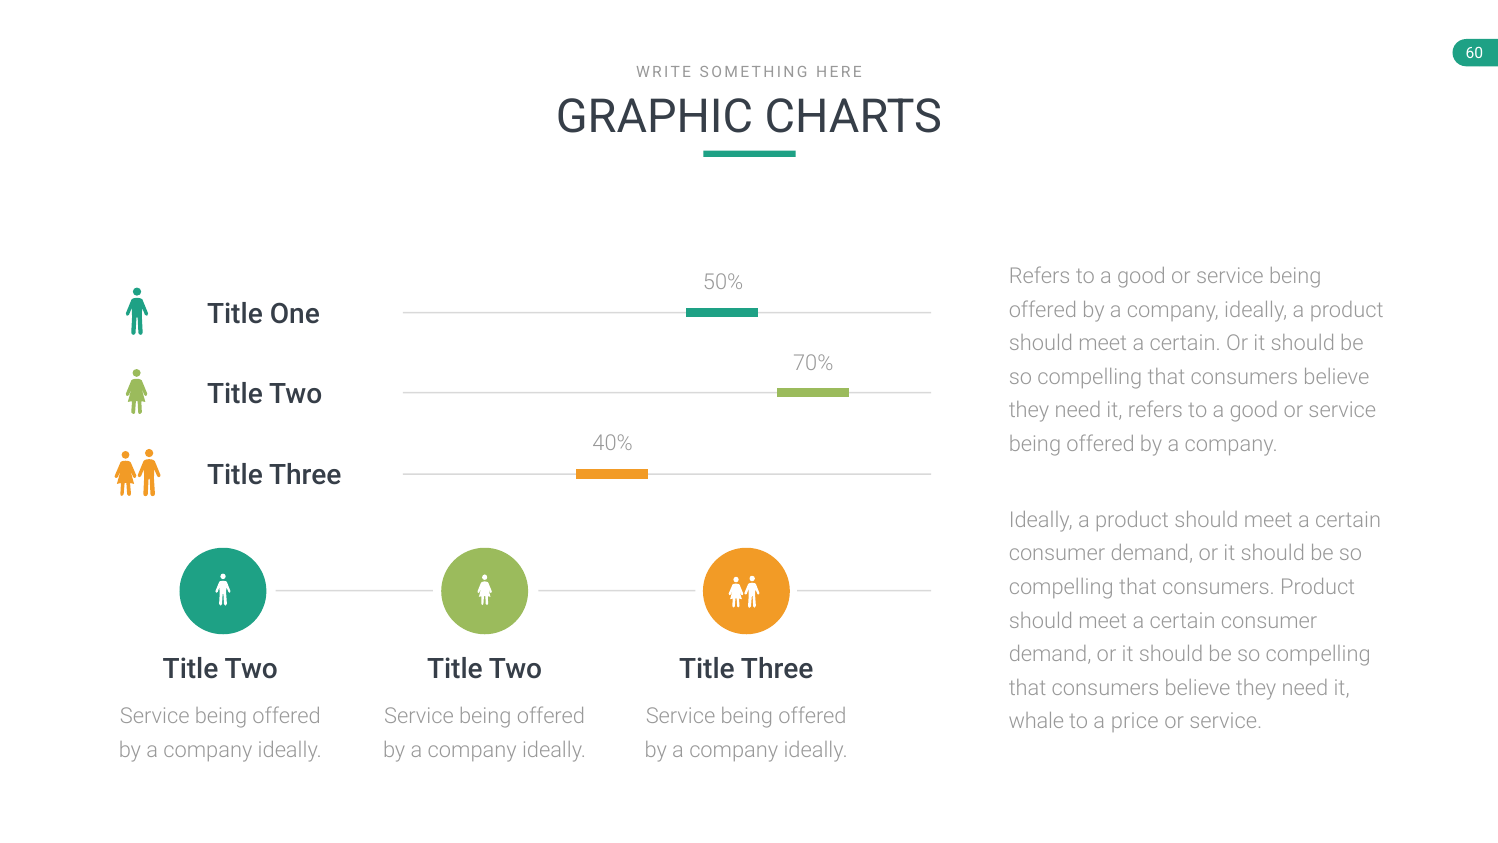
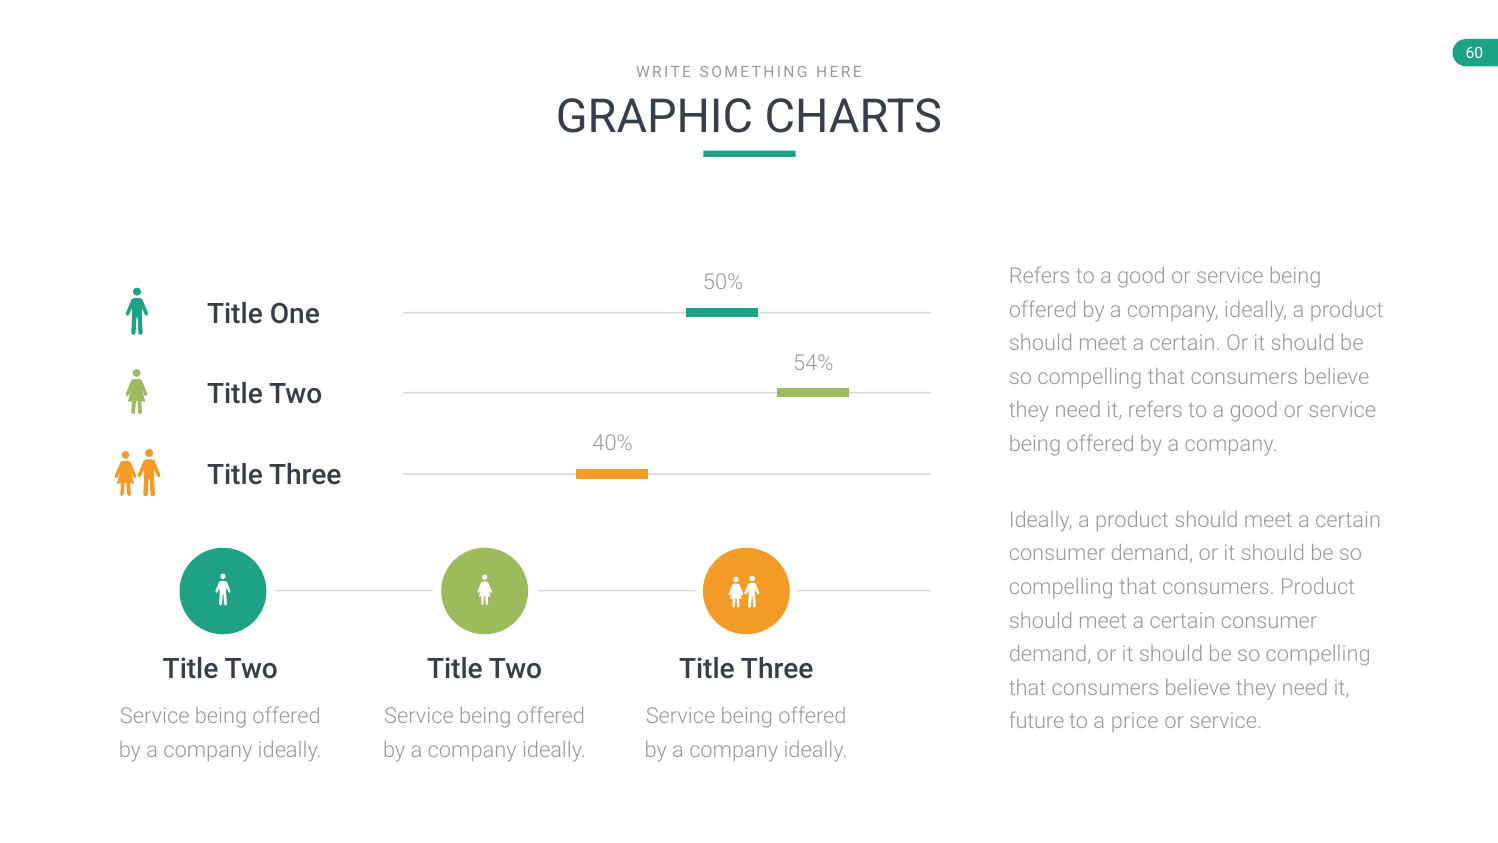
70%: 70% -> 54% (813, 363)
whale: whale -> future (1036, 721)
